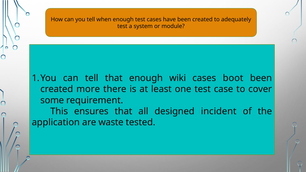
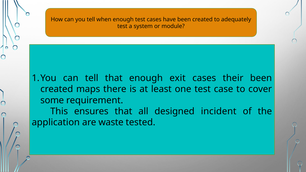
wiki: wiki -> exit (178, 78)
boot: boot -> their (233, 78)
more: more -> maps (88, 89)
